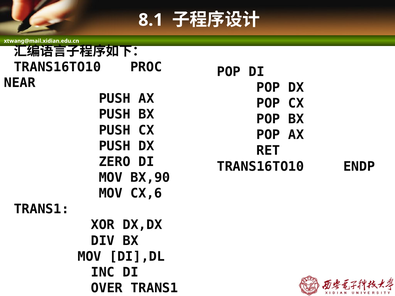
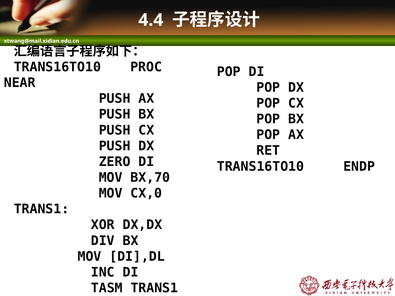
8.1: 8.1 -> 4.4 (151, 20)
BX,90: BX,90 -> BX,70 (150, 178)
CX,6: CX,6 -> CX,0 (146, 193)
OVER: OVER -> TASM (107, 288)
